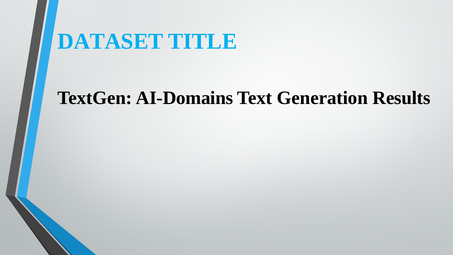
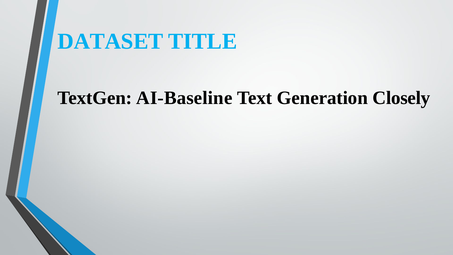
AI-Domains: AI-Domains -> AI-Baseline (184, 98)
Results: Results -> Closely (401, 98)
